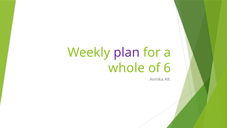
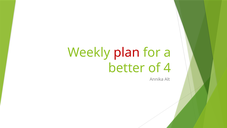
plan colour: purple -> red (127, 52)
whole: whole -> better (127, 68)
6: 6 -> 4 (167, 68)
